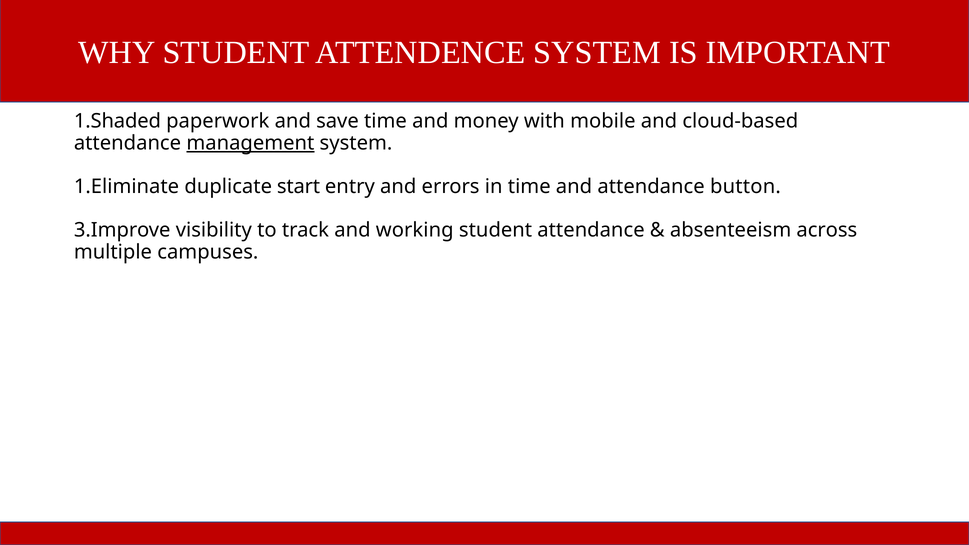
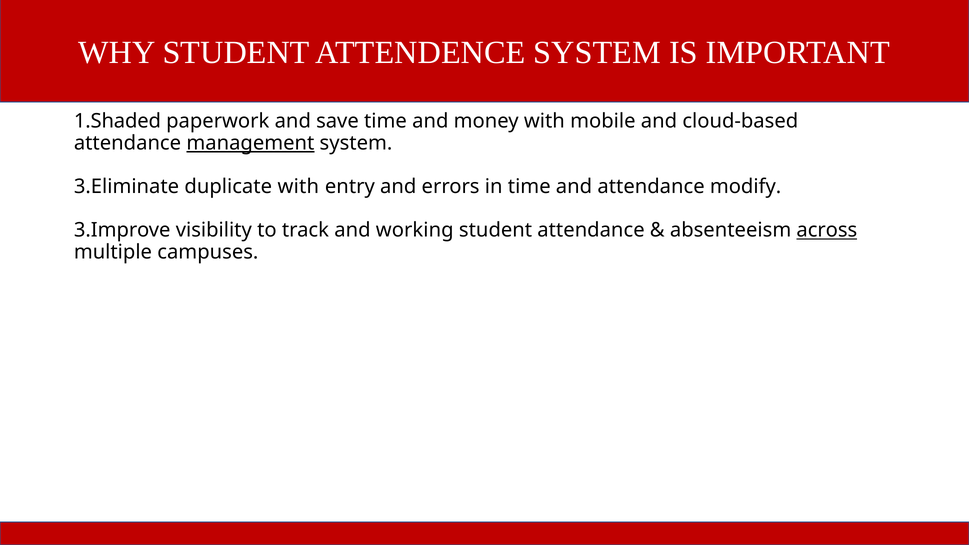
1.Eliminate: 1.Eliminate -> 3.Eliminate (127, 187)
duplicate start: start -> with (298, 187)
button: button -> modify (746, 187)
across underline: none -> present (827, 230)
